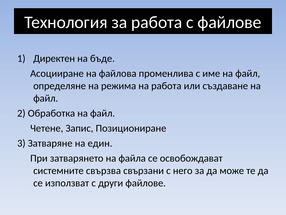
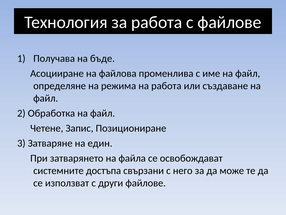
Директен: Директен -> Получава (54, 58)
свързва: свързва -> достъпа (104, 170)
